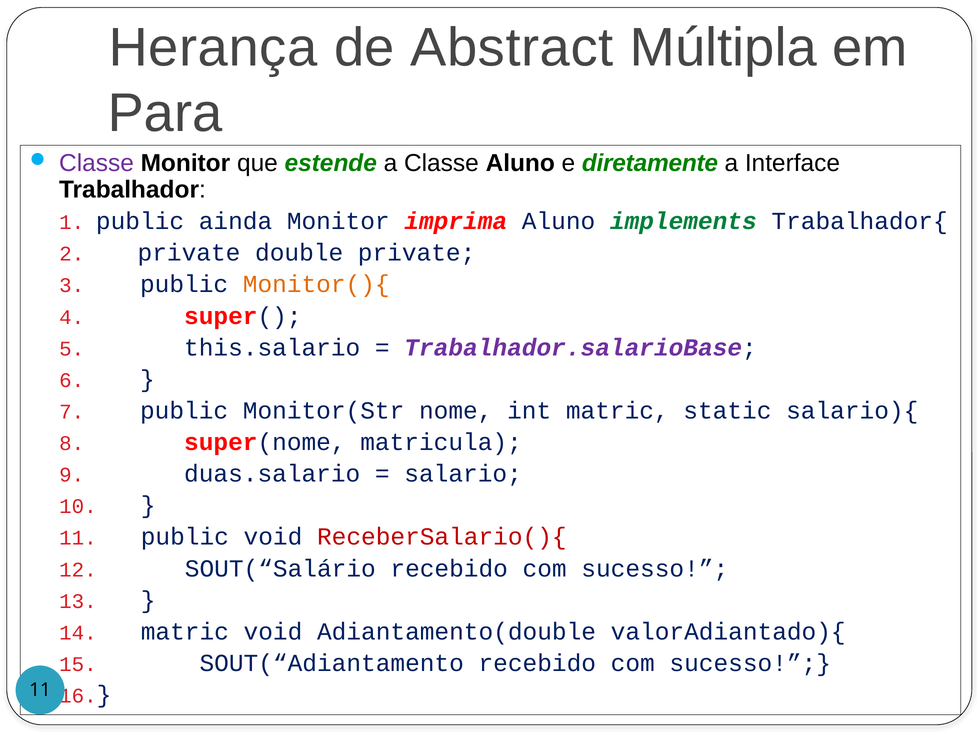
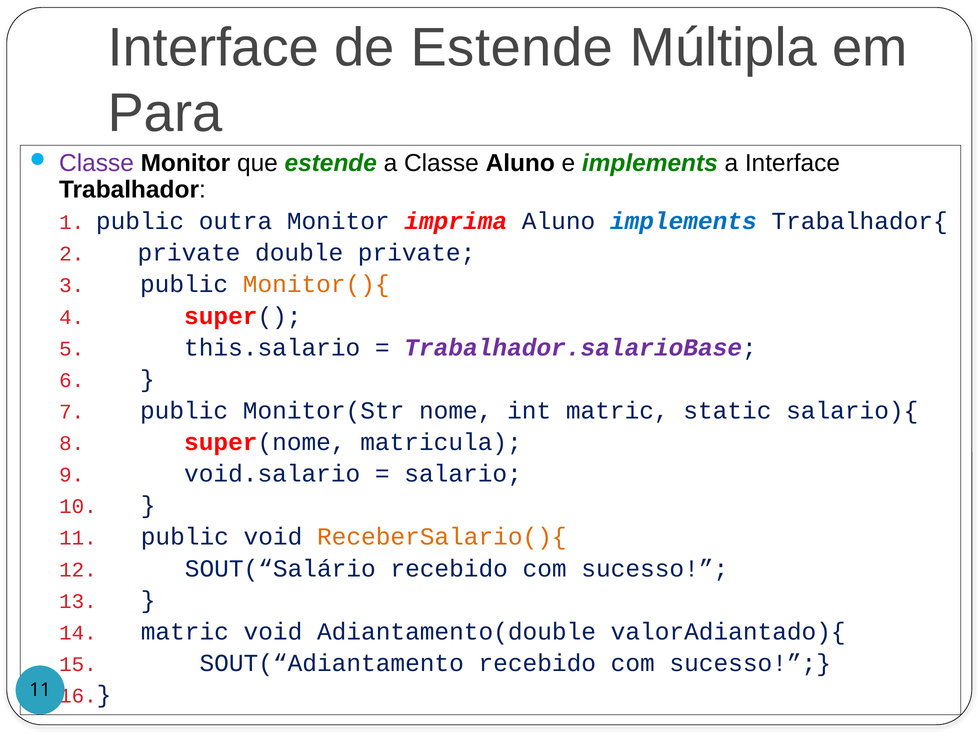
Herança: Herança -> Interface (213, 48)
de Abstract: Abstract -> Estende (512, 48)
e diretamente: diretamente -> implements (650, 163)
ainda: ainda -> outra (235, 221)
implements colour: green -> blue (683, 221)
duas.salario: duas.salario -> void.salario (272, 473)
ReceberSalario(){ colour: red -> orange (442, 536)
